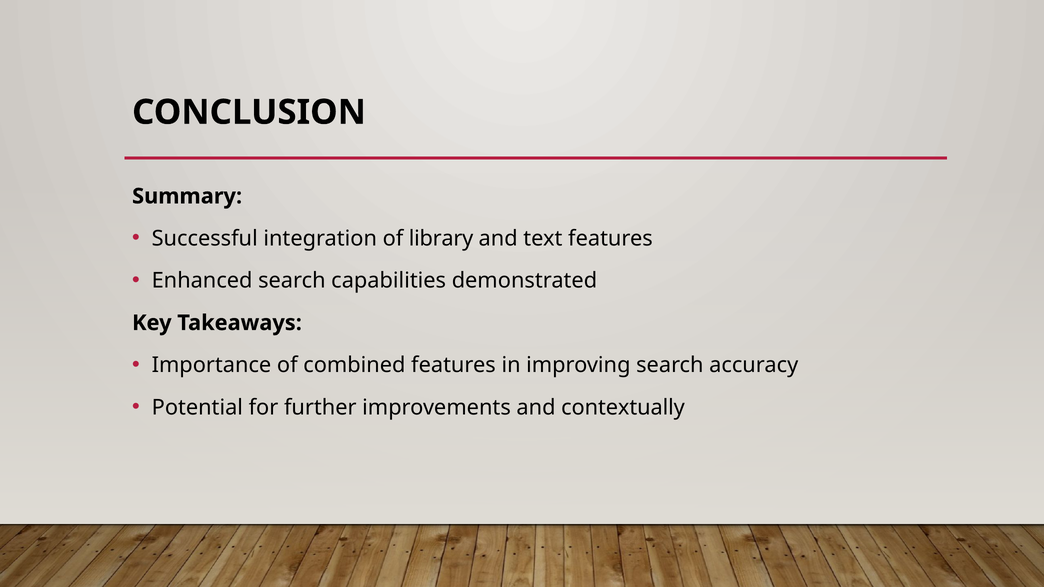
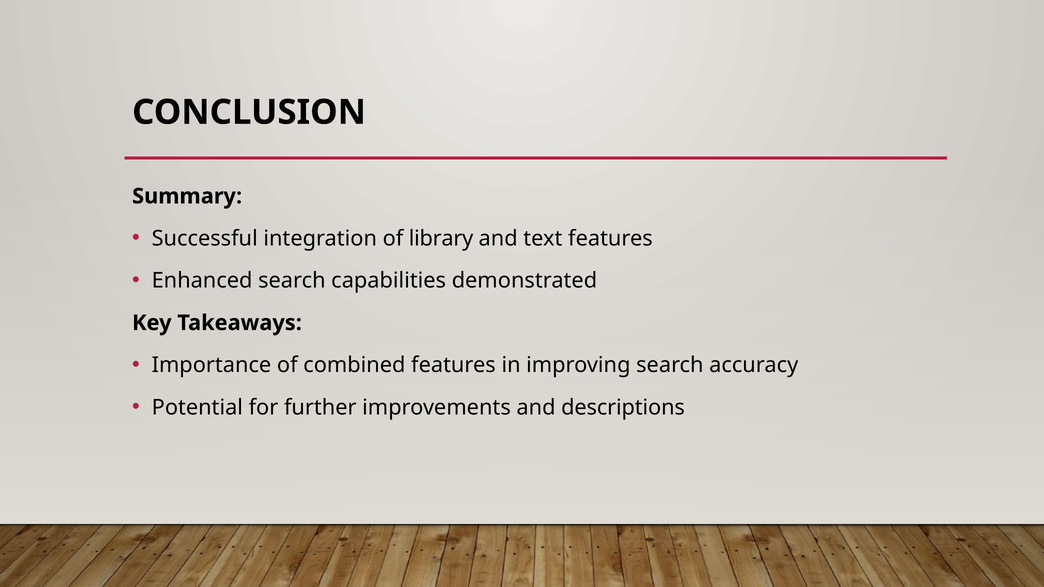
contextually: contextually -> descriptions (623, 407)
